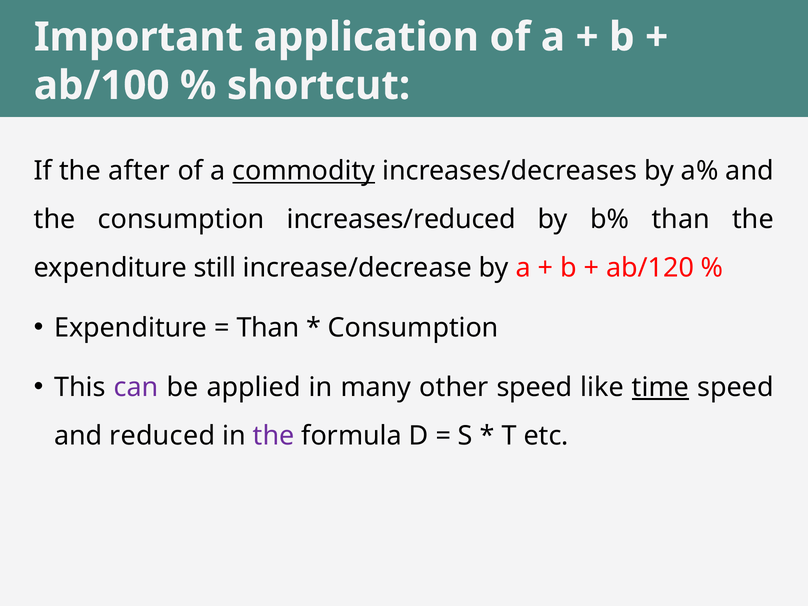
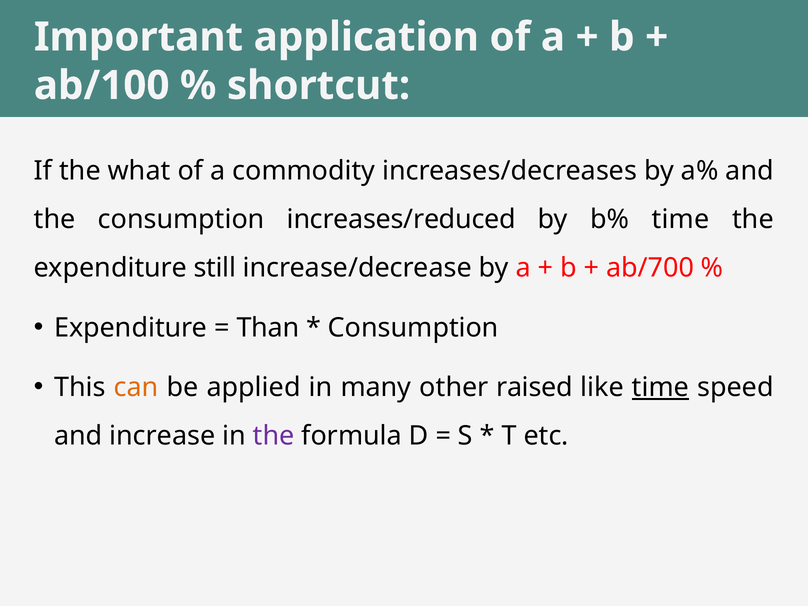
after: after -> what (139, 171)
commodity underline: present -> none (304, 171)
b% than: than -> time (681, 220)
ab/120: ab/120 -> ab/700 (650, 268)
can colour: purple -> orange (136, 387)
other speed: speed -> raised (535, 387)
reduced: reduced -> increase (162, 436)
